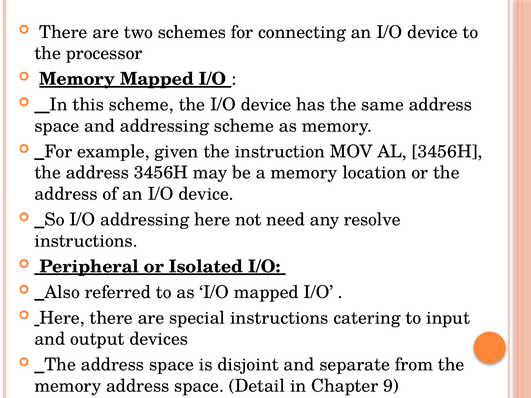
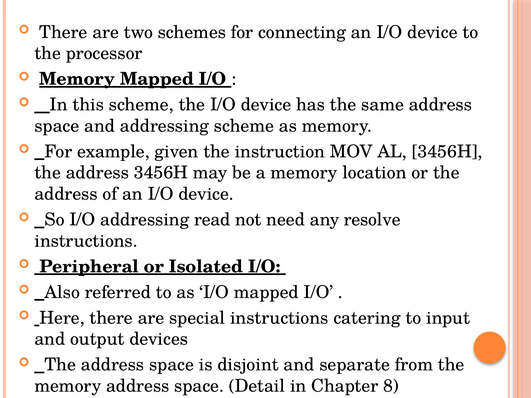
addressing here: here -> read (212, 220)
9: 9 -> 8 (391, 386)
